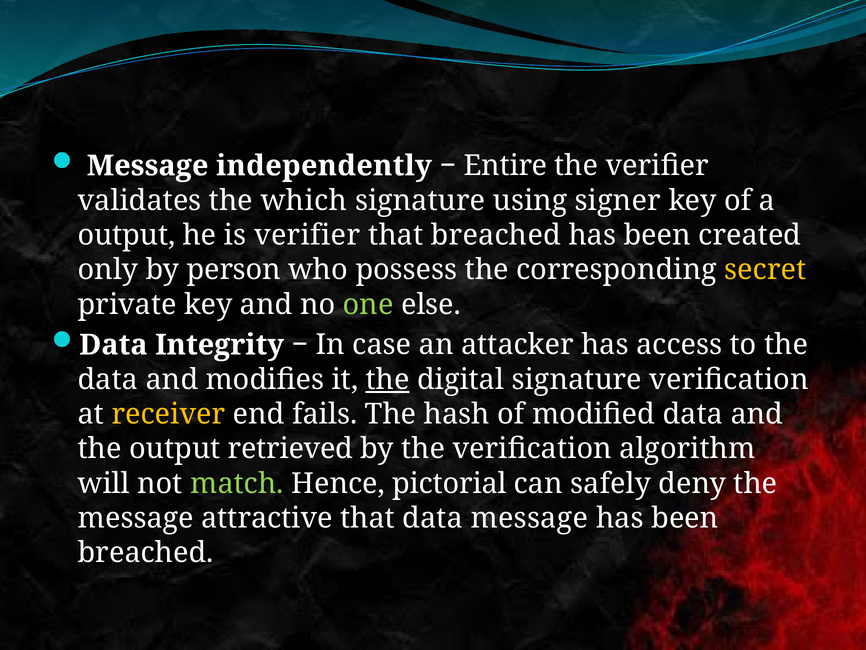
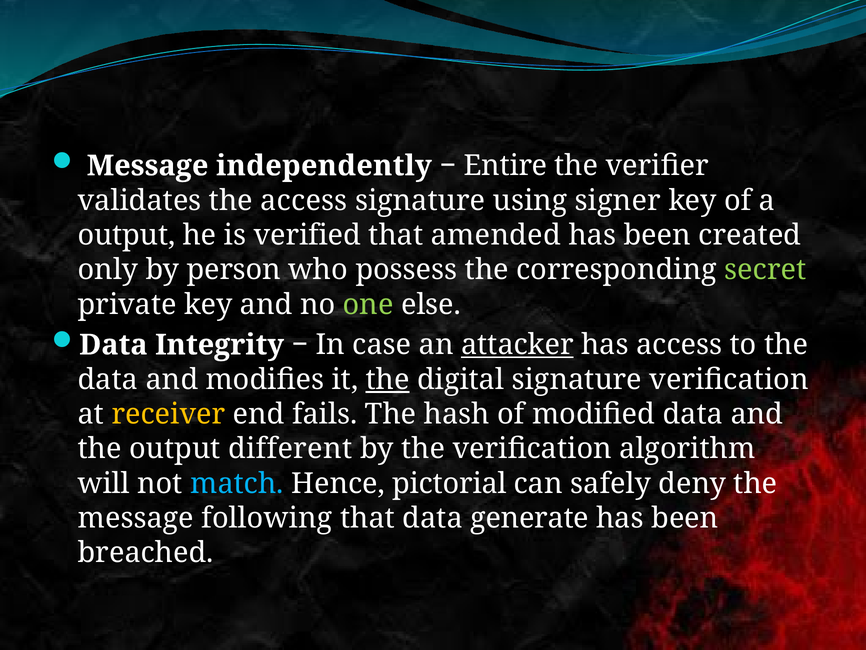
the which: which -> access (304, 200)
is verifier: verifier -> verified (307, 235)
that breached: breached -> amended (496, 235)
secret colour: yellow -> light green (765, 270)
attacker underline: none -> present (517, 345)
retrieved: retrieved -> different (290, 449)
match colour: light green -> light blue (237, 483)
attractive: attractive -> following (267, 518)
data message: message -> generate (530, 518)
